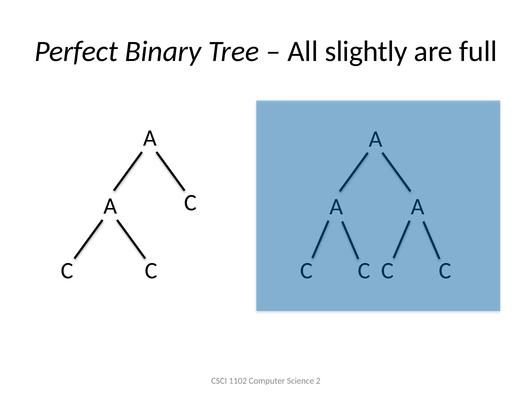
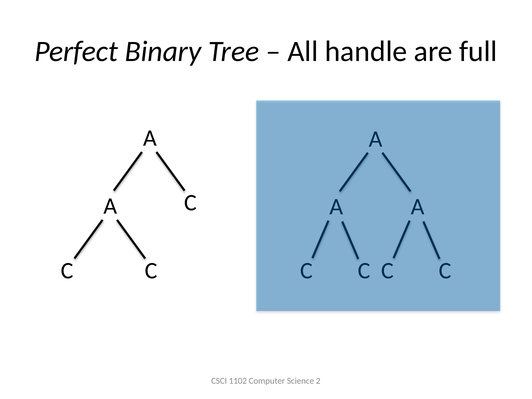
slightly: slightly -> handle (366, 51)
